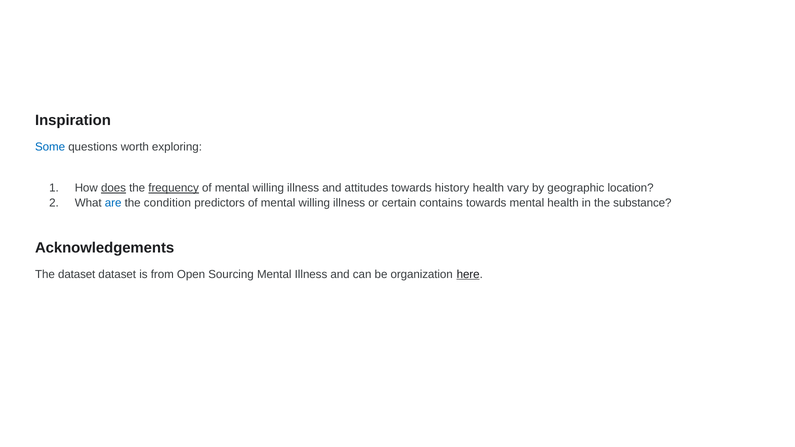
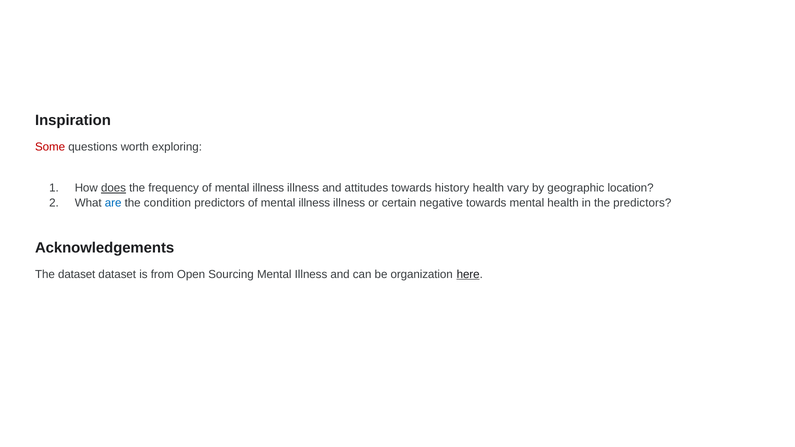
Some colour: blue -> red (50, 147)
frequency underline: present -> none (174, 188)
willing: willing -> illness (268, 188)
predictors of mental willing: willing -> illness (314, 203)
contains: contains -> negative (441, 203)
the substance: substance -> predictors (642, 203)
